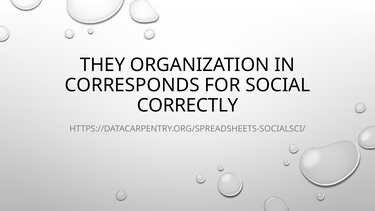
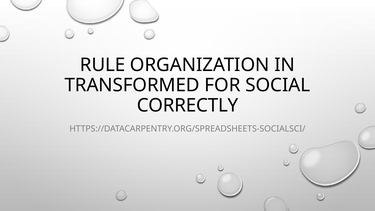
THEY: THEY -> RULE (103, 65)
CORRESPONDS: CORRESPONDS -> TRANSFORMED (132, 85)
